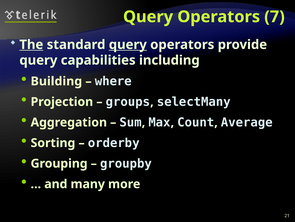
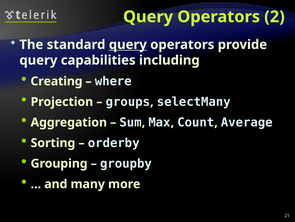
7: 7 -> 2 (275, 17)
The underline: present -> none (31, 44)
Building: Building -> Creating (56, 81)
